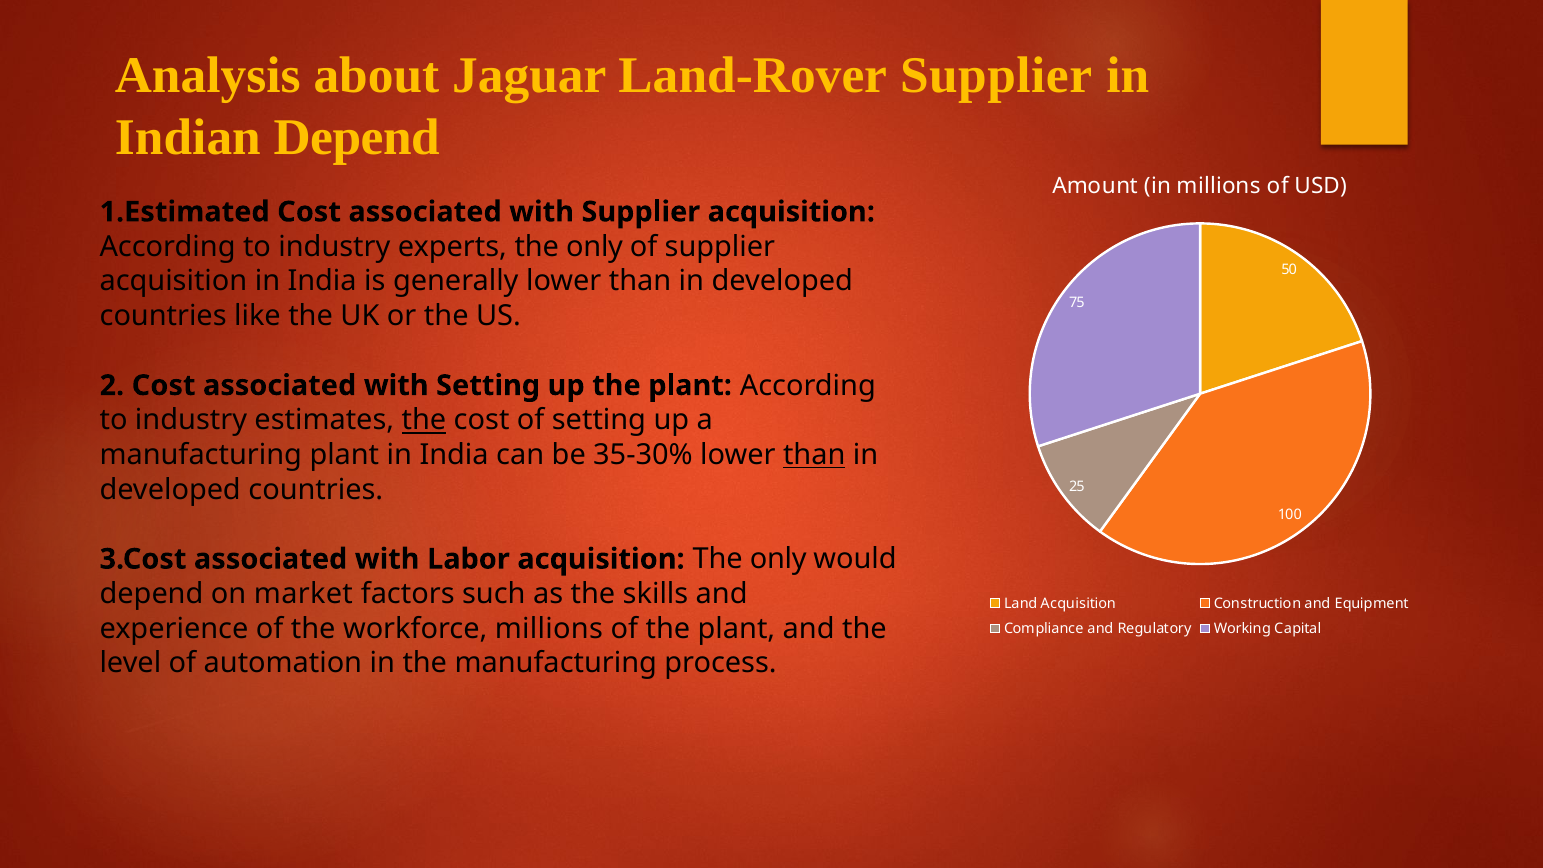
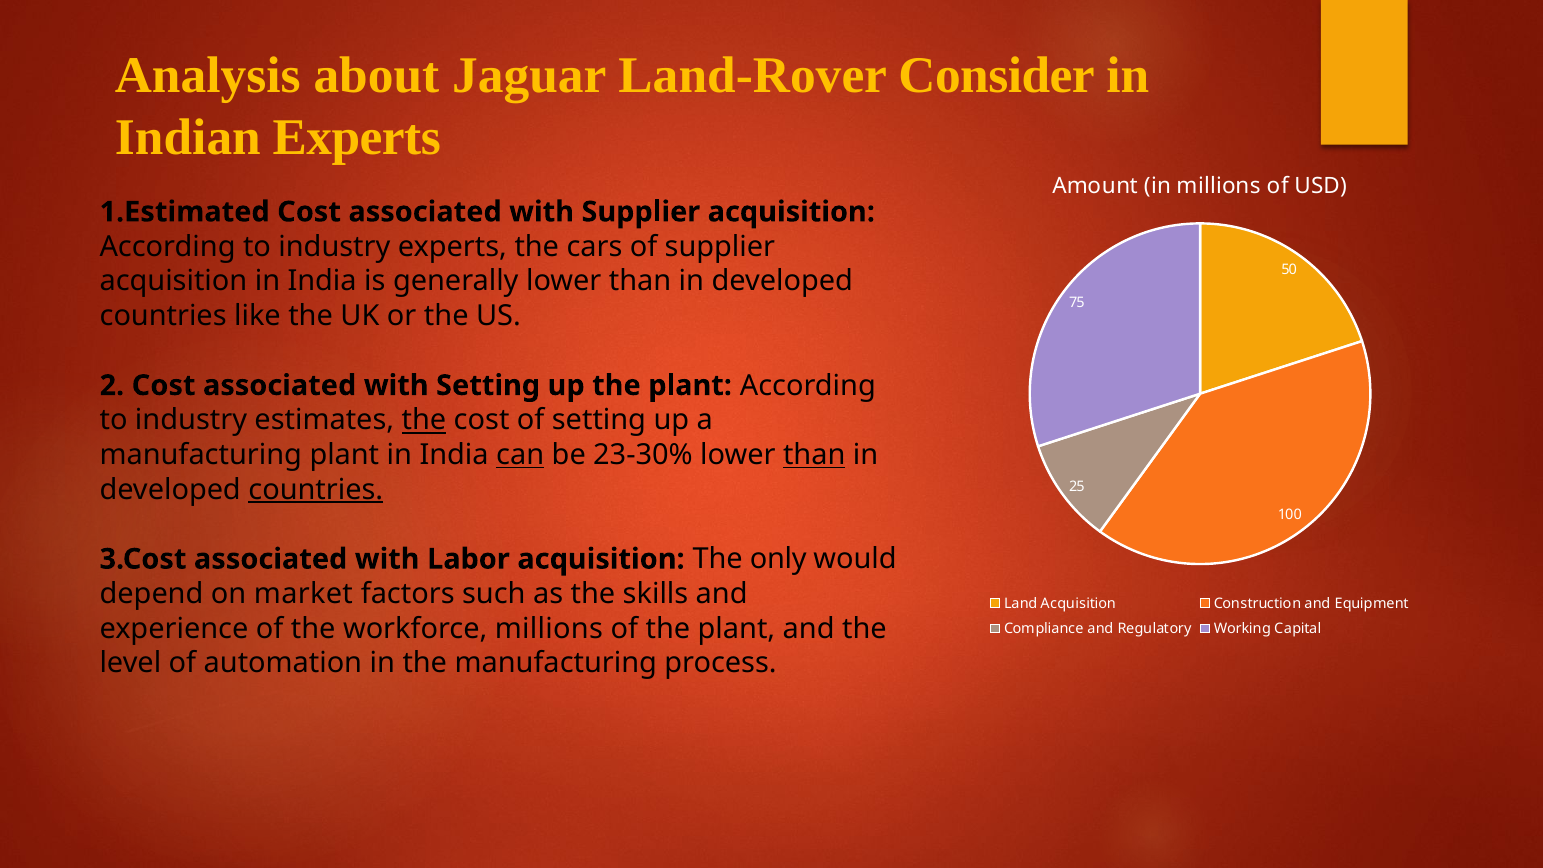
Land-Rover Supplier: Supplier -> Consider (997, 76)
Indian Depend: Depend -> Experts (357, 137)
experts the only: only -> cars (594, 247)
can underline: none -> present (520, 455)
35-30%: 35-30% -> 23-30% (643, 455)
countries underline: none -> present (316, 490)
